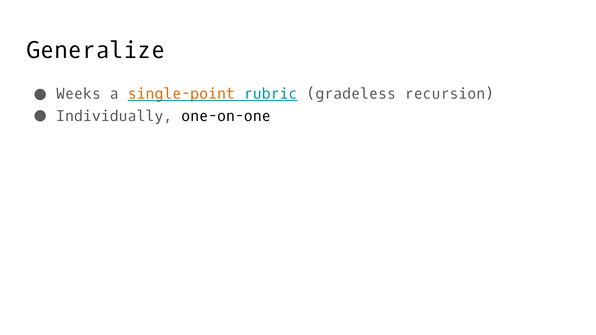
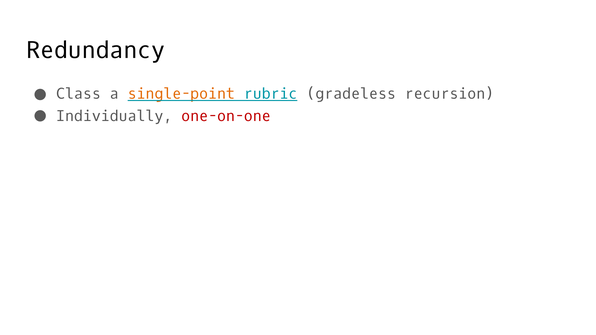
Generalize: Generalize -> Redundancy (96, 50)
Weeks: Weeks -> Class (78, 94)
one-on-one colour: black -> red (226, 116)
